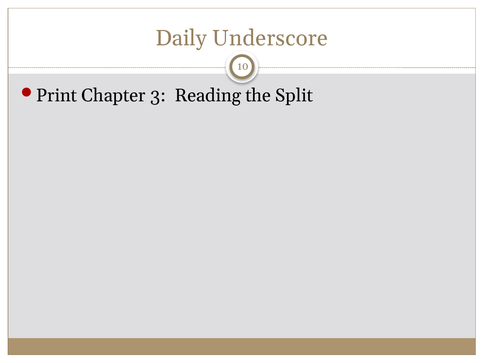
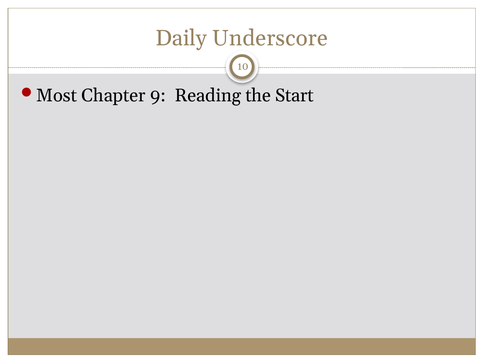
Print: Print -> Most (57, 95)
3: 3 -> 9 (158, 95)
Split: Split -> Start (294, 95)
